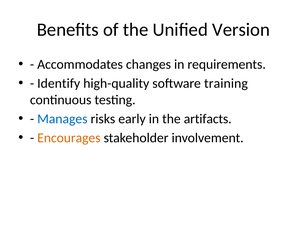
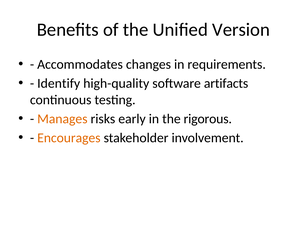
training: training -> artifacts (226, 84)
Manages colour: blue -> orange (62, 119)
artifacts: artifacts -> rigorous (208, 119)
